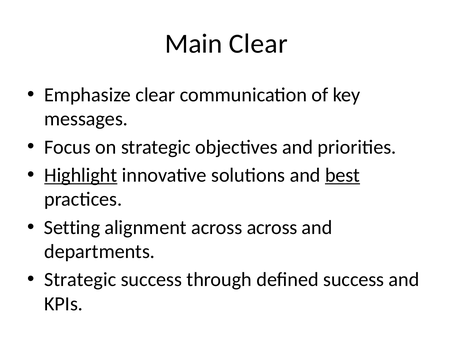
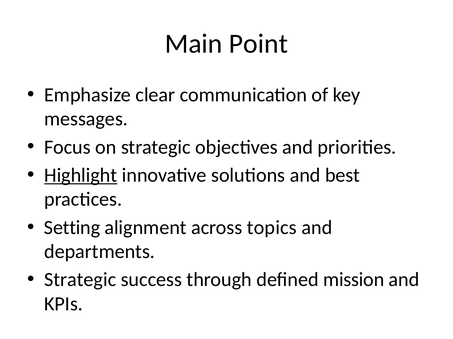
Main Clear: Clear -> Point (258, 44)
best underline: present -> none (343, 176)
across across: across -> topics (272, 228)
defined success: success -> mission (354, 280)
